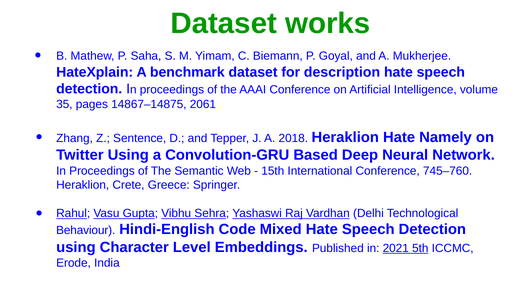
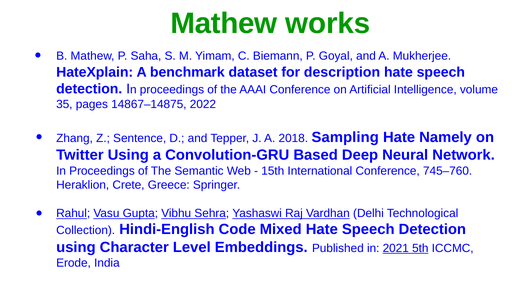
Dataset: Dataset -> Mathew (224, 24)
2061: 2061 -> 2022 (203, 104)
2018 Heraklion: Heraklion -> Sampling (345, 137)
Behaviour: Behaviour -> Collection (86, 231)
